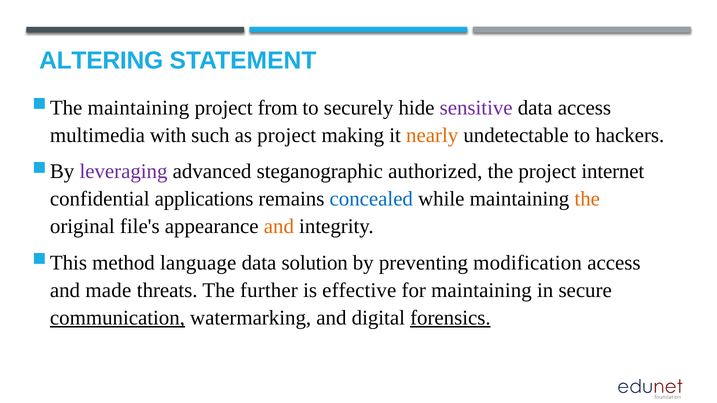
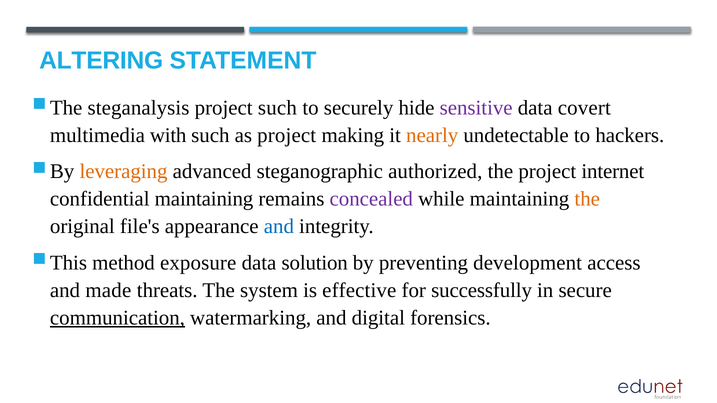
maintaining: maintaining -> steganalysis (139, 108)
project from: from -> such (277, 108)
data access: access -> covert (584, 108)
leveraging colour: purple -> orange (124, 172)
confidential applications: applications -> maintaining (204, 199)
concealed colour: blue -> purple (371, 199)
and colour: orange -> blue (279, 227)
language: language -> exposure (198, 263)
modification: modification -> development (528, 263)
further: further -> system (269, 290)
for maintaining: maintaining -> successfully (482, 290)
forensics underline: present -> none (450, 318)
